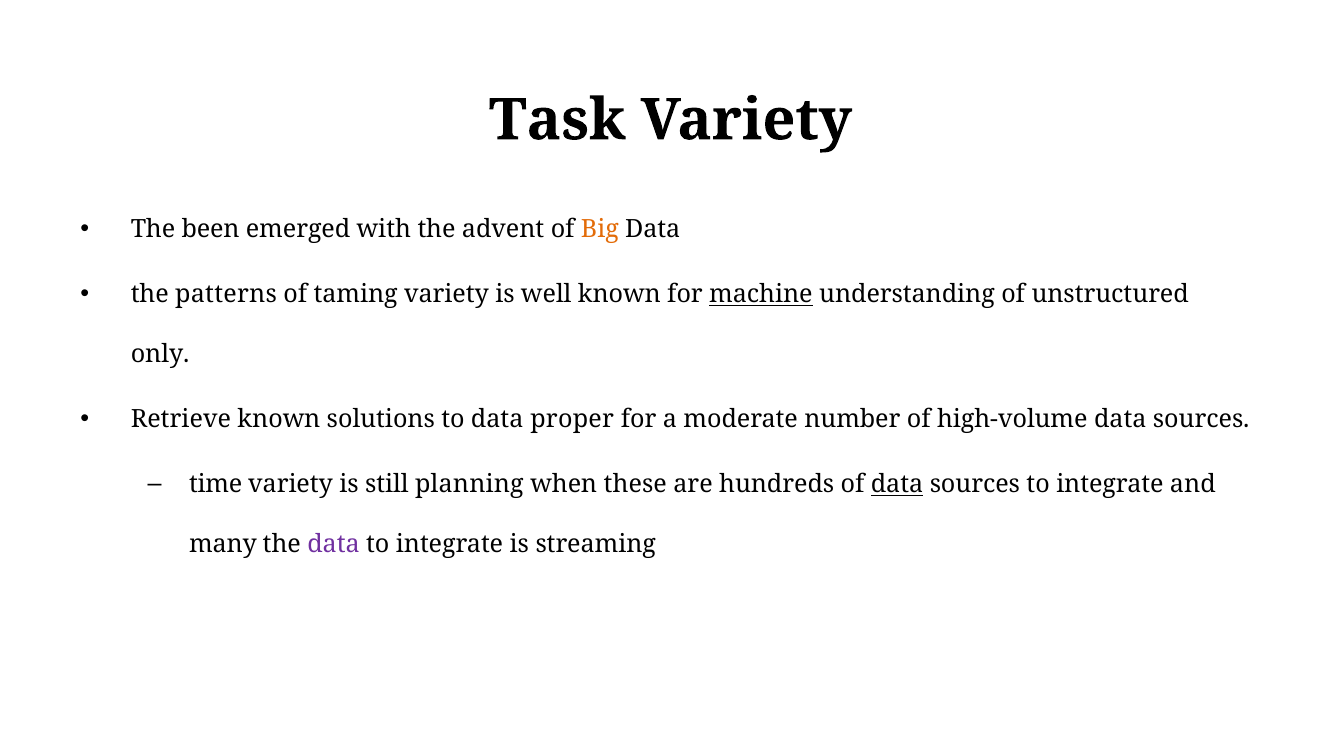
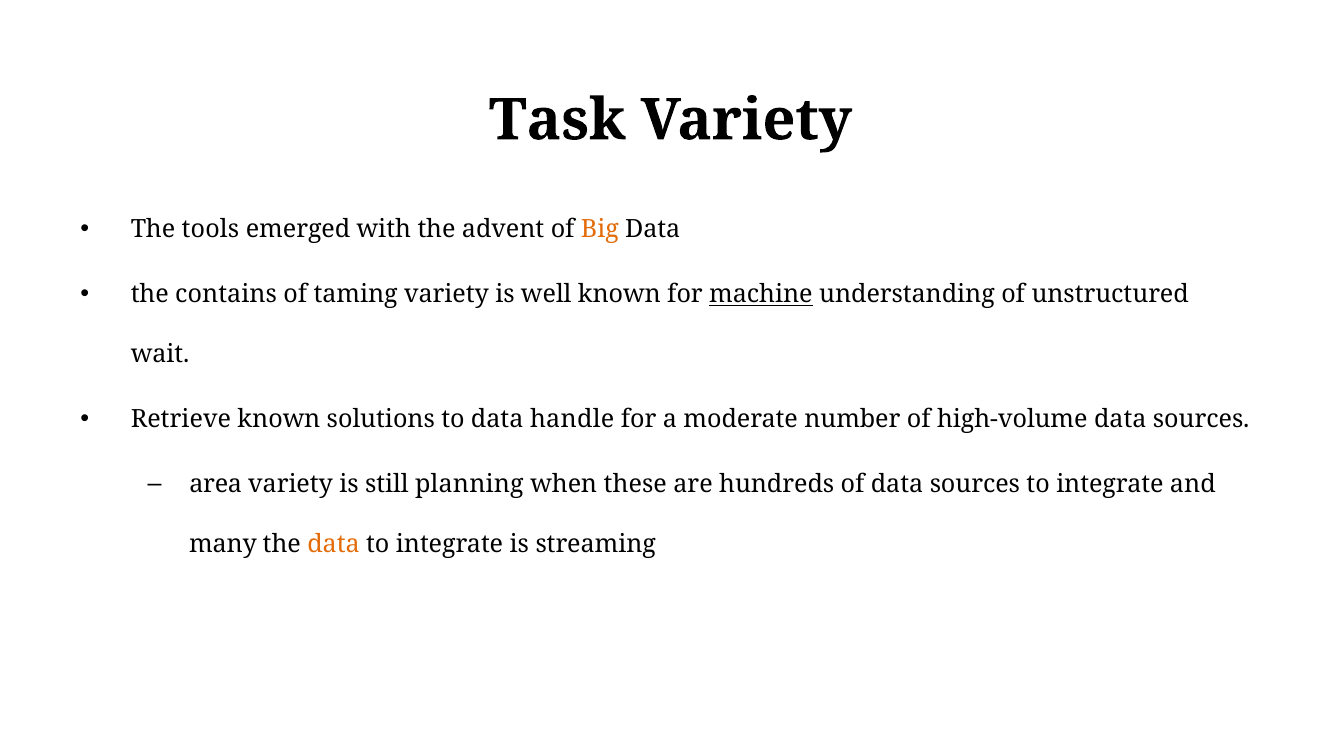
been: been -> tools (210, 229)
patterns: patterns -> contains (226, 295)
only: only -> wait (160, 355)
proper: proper -> handle (572, 420)
time: time -> area (216, 485)
data underline: present -> none (897, 485)
data colour: purple -> orange (333, 545)
